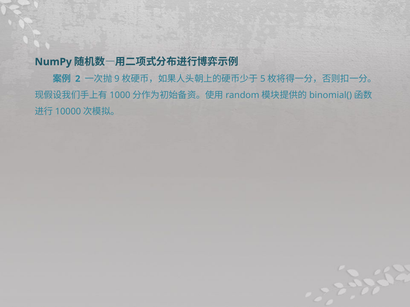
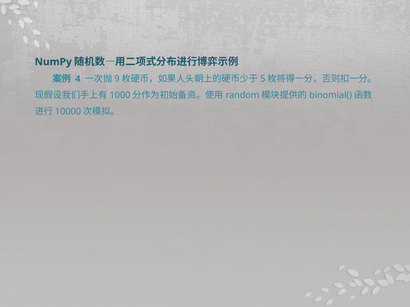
2: 2 -> 4 (78, 79)
